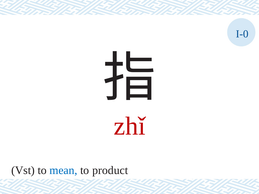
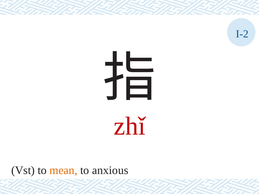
I-0: I-0 -> I-2 (242, 34)
mean colour: blue -> orange (63, 170)
product: product -> anxious (110, 170)
